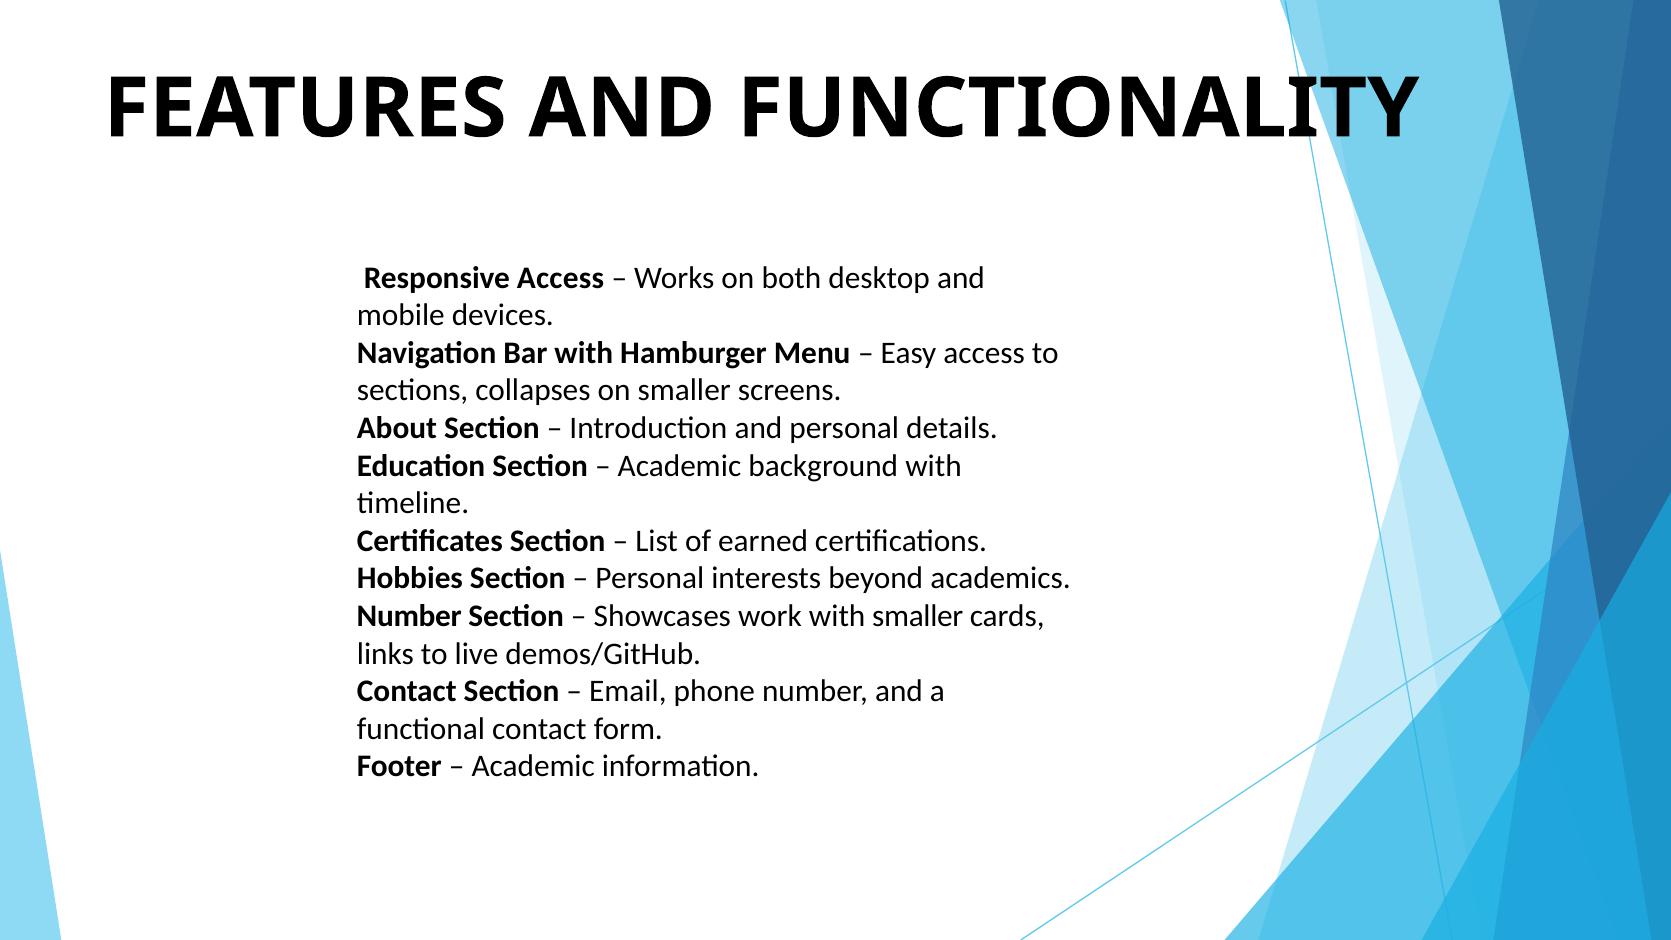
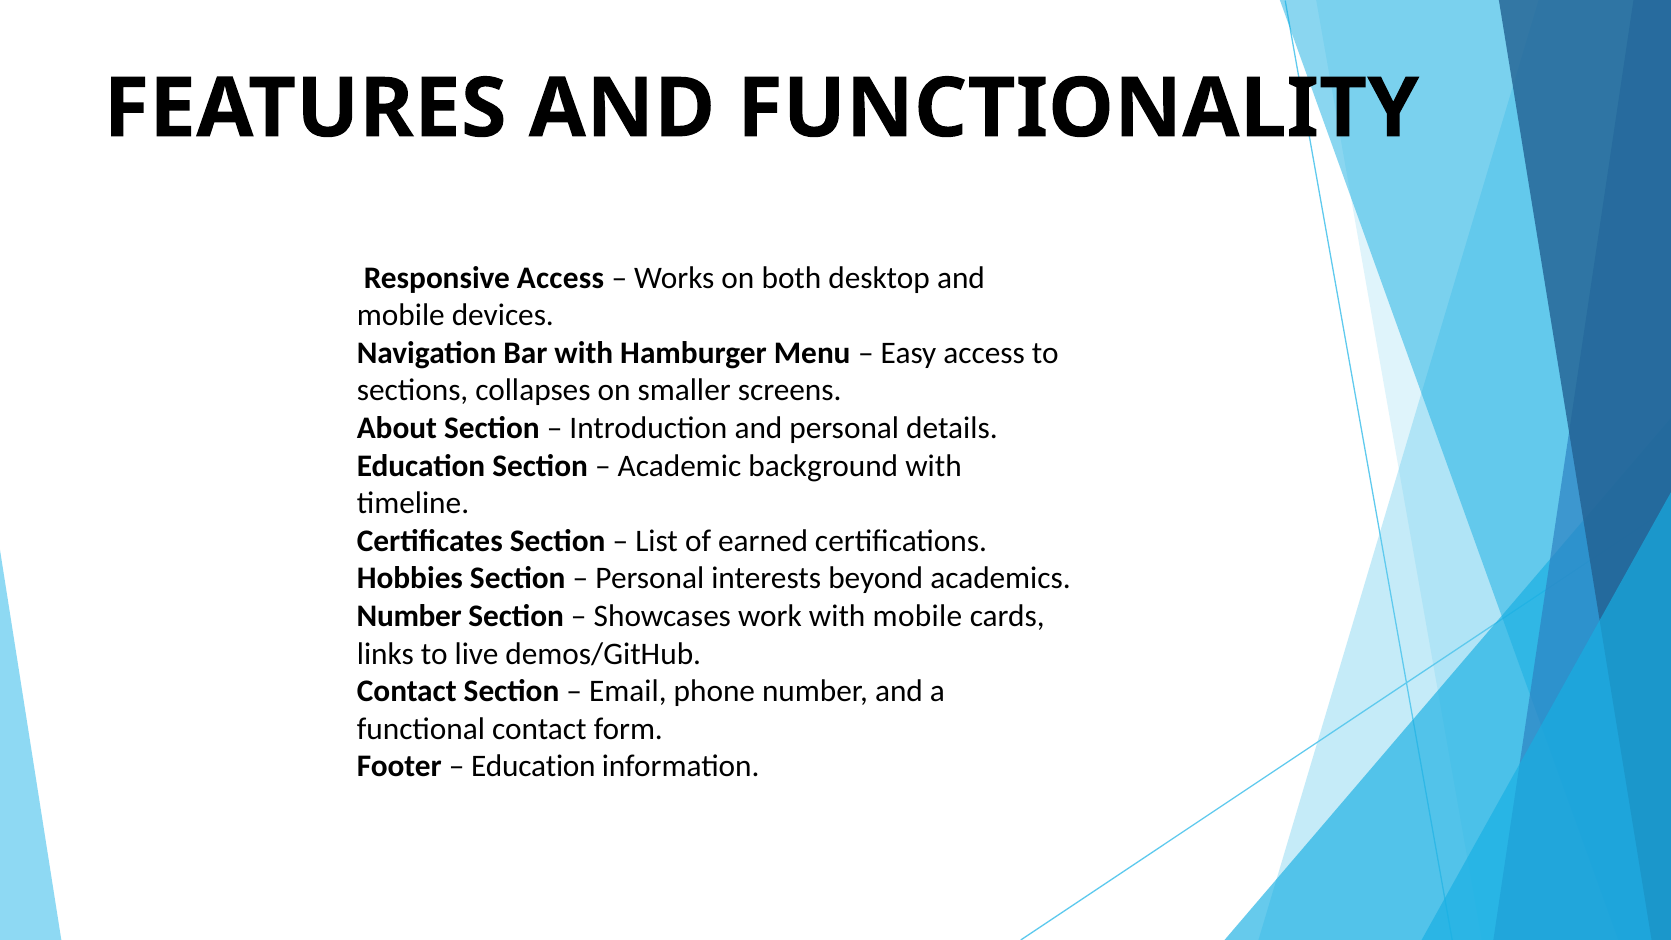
with smaller: smaller -> mobile (917, 616)
Academic: Academic -> Education (533, 767)
